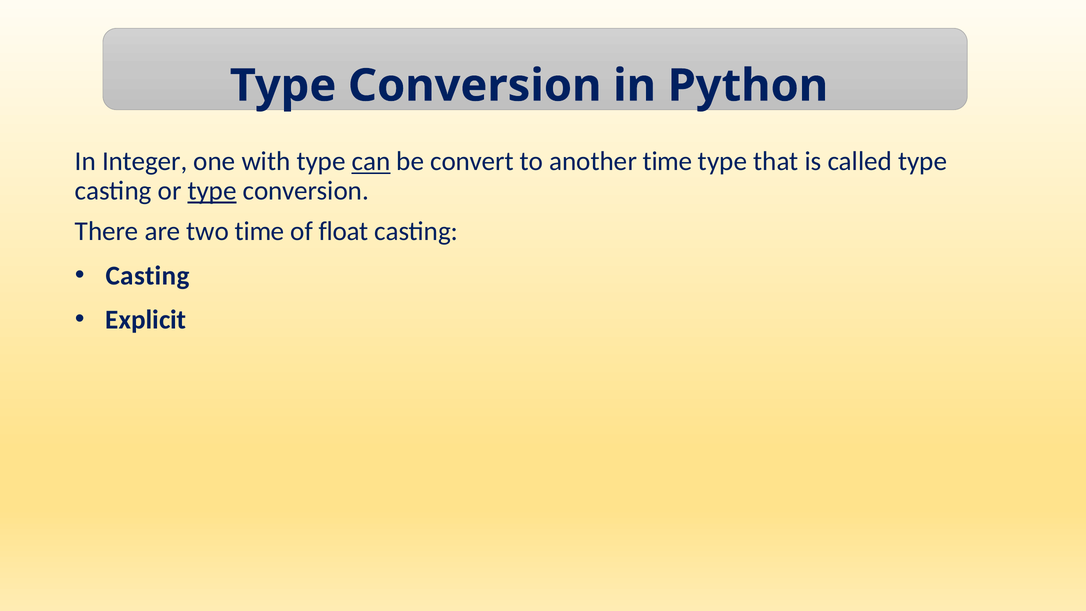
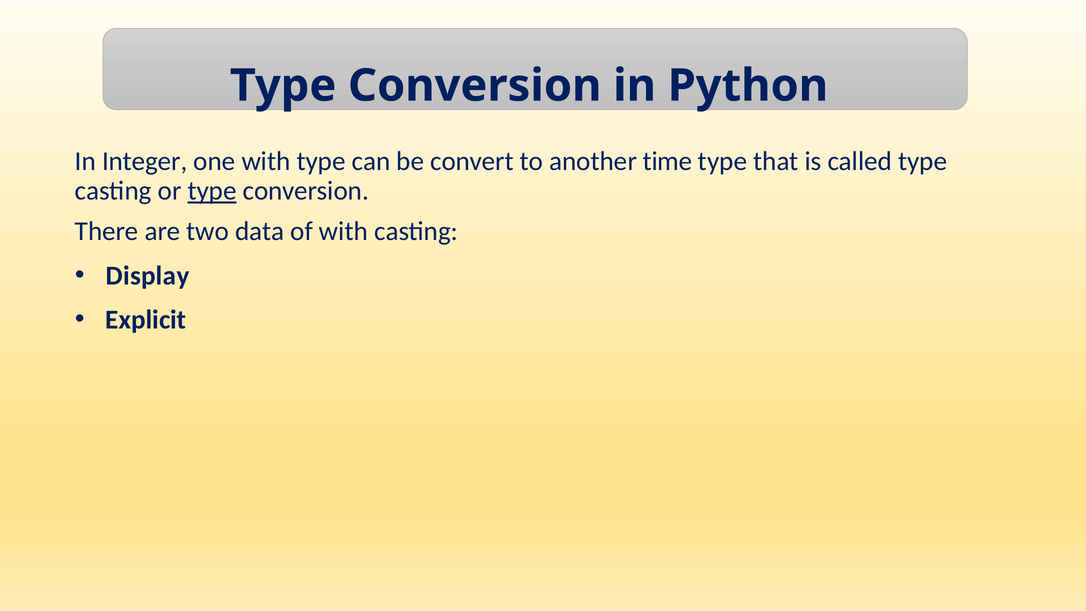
can underline: present -> none (371, 161)
two time: time -> data (260, 231)
of float: float -> with (344, 231)
Casting: Casting -> Display (148, 276)
